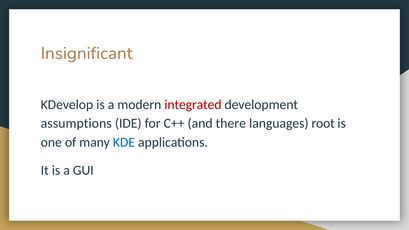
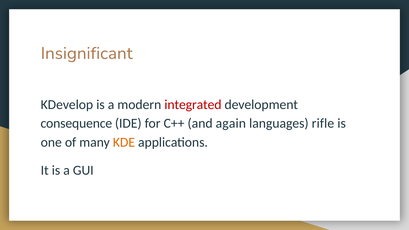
assumptions: assumptions -> consequence (76, 124)
there: there -> again (231, 124)
root: root -> rifle (323, 124)
KDE colour: blue -> orange (124, 142)
